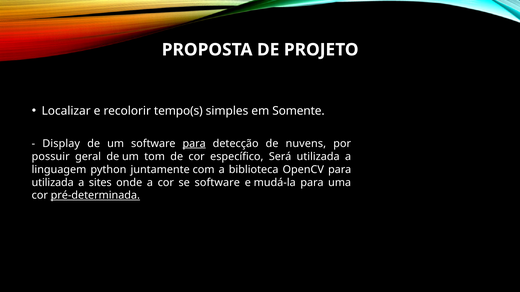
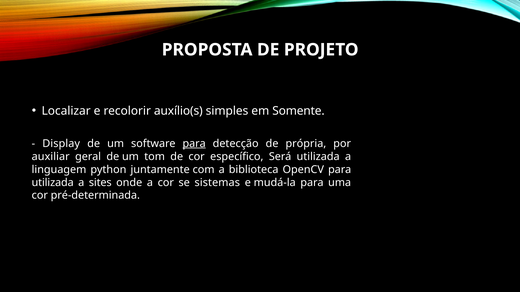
tempo(s: tempo(s -> auxílio(s (178, 111)
nuvens: nuvens -> própria (306, 144)
possuir: possuir -> auxiliar (51, 157)
se software: software -> sistemas (217, 183)
pré-determinada underline: present -> none (95, 196)
